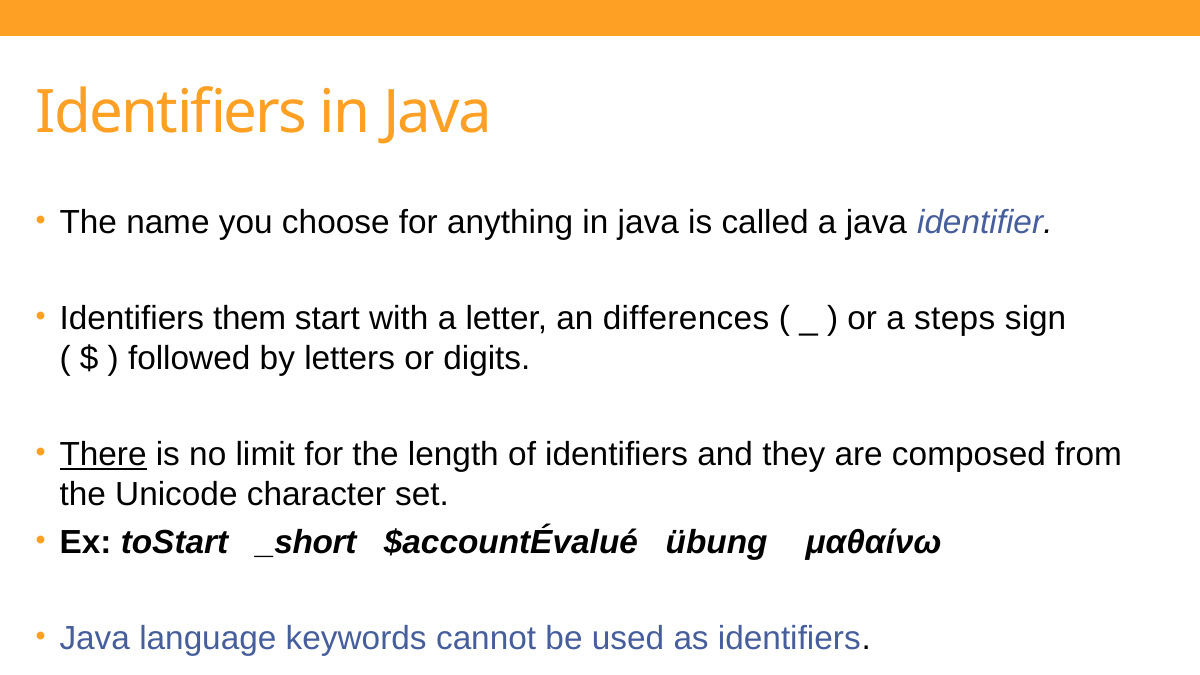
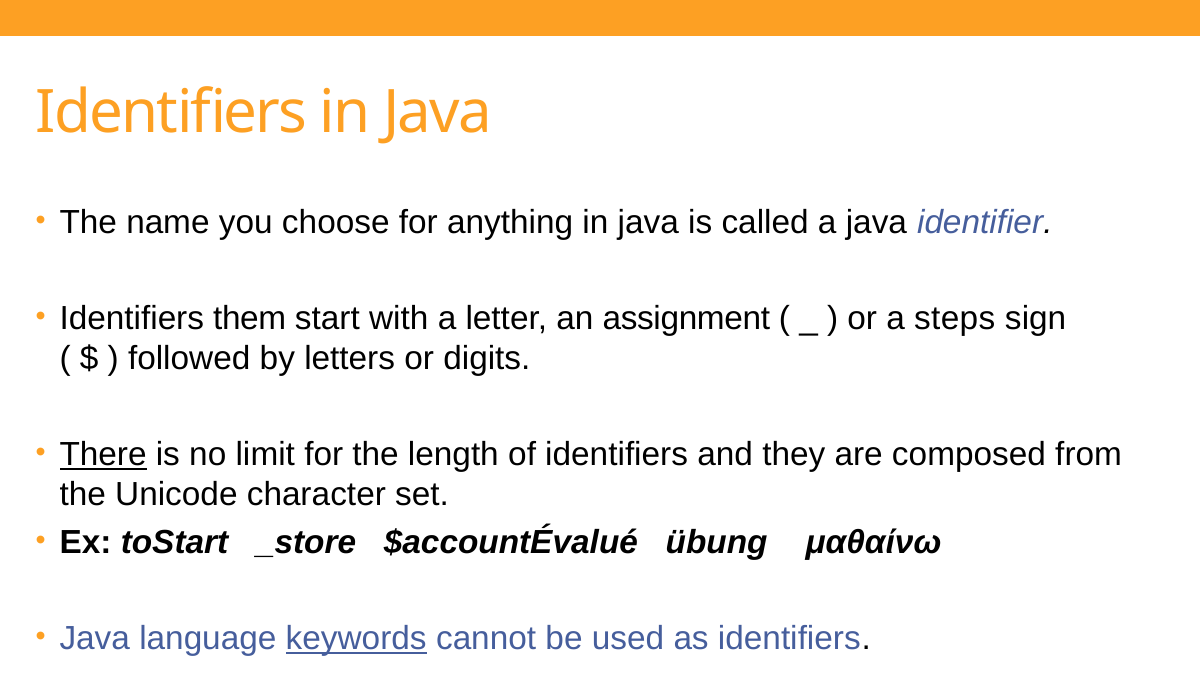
differences: differences -> assignment (686, 318)
_short: _short -> _store (306, 542)
keywords underline: none -> present (356, 638)
